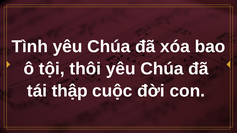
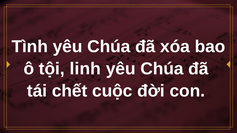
thôi: thôi -> linh (85, 69)
thập: thập -> chết (70, 91)
